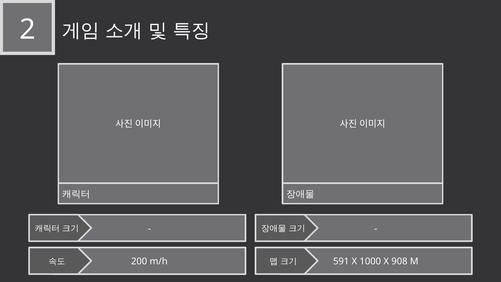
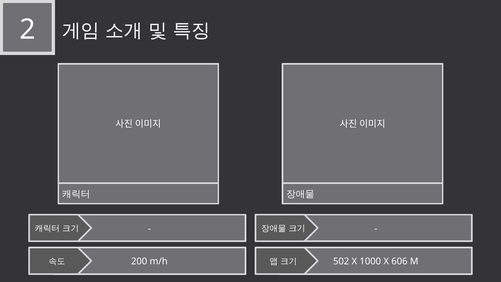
591: 591 -> 502 (341, 261)
908: 908 -> 606 (399, 261)
